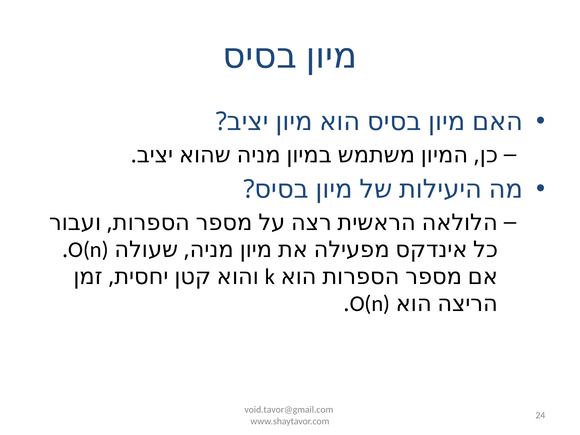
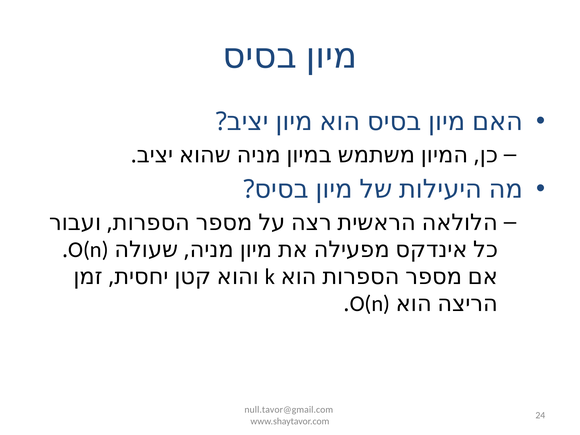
void.tavor@gmail.com: void.tavor@gmail.com -> null.tavor@gmail.com (289, 410)
